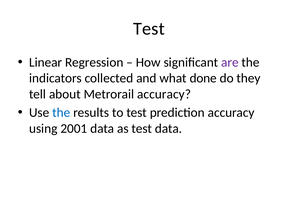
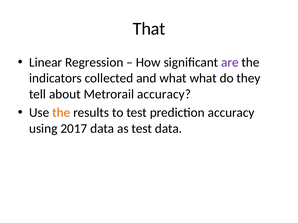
Test: Test -> That (149, 29)
what done: done -> what (203, 78)
the colour: blue -> orange (61, 113)
2001: 2001 -> 2017 (74, 129)
